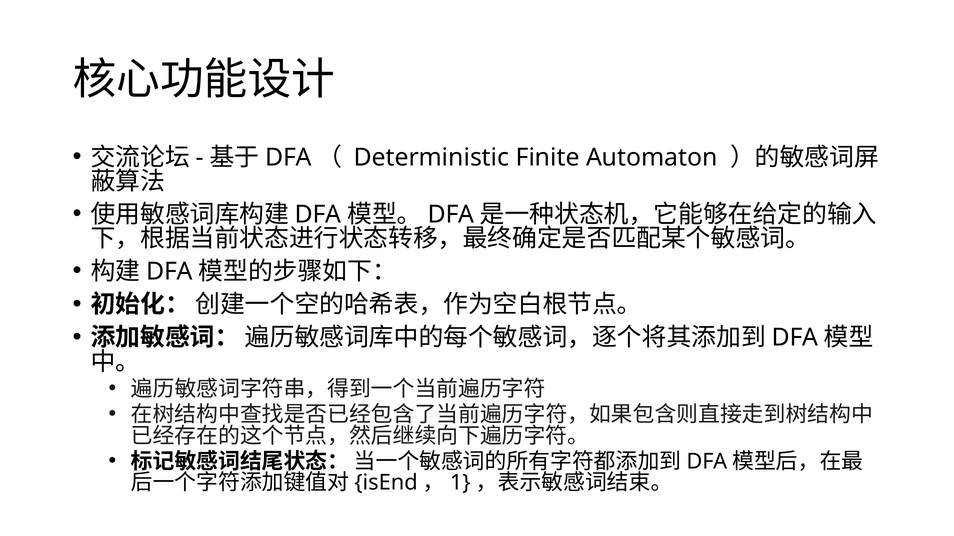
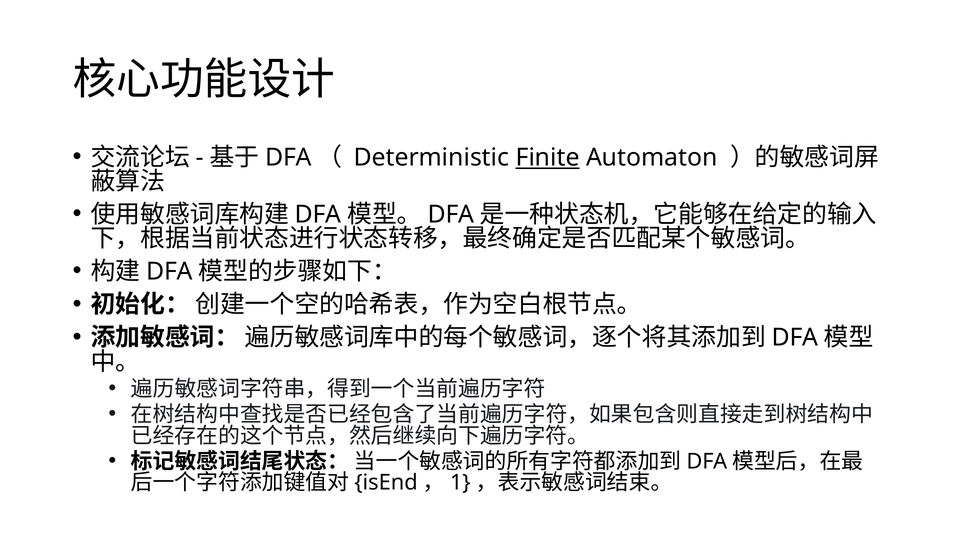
Finite underline: none -> present (548, 158)
